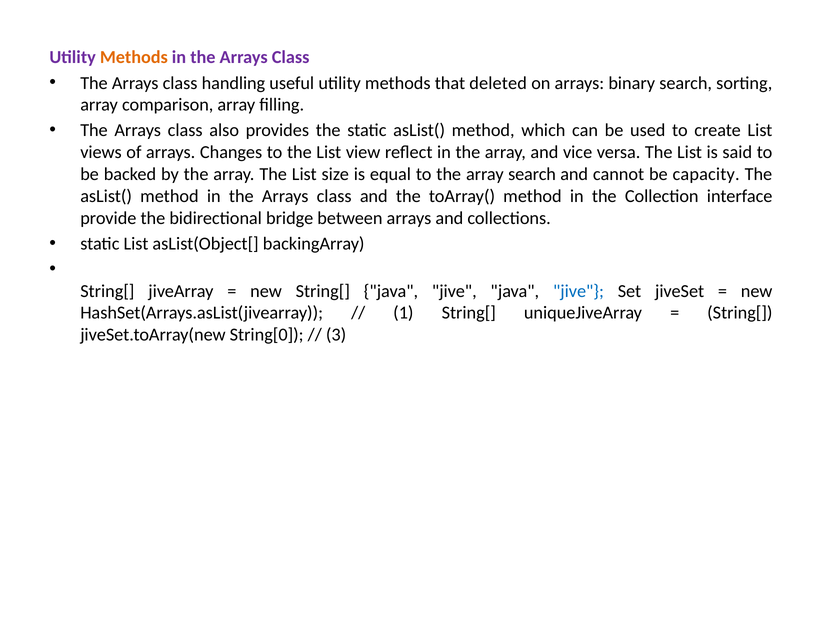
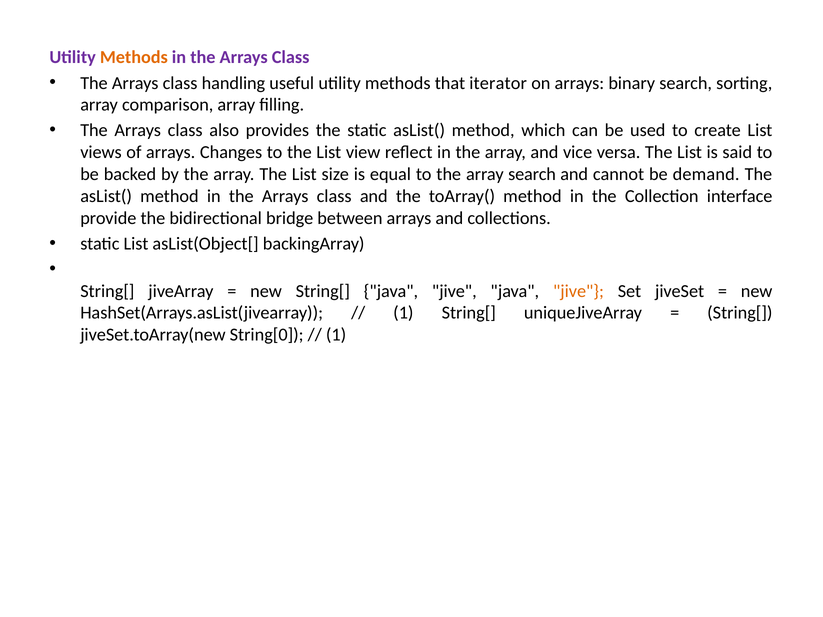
deleted: deleted -> iterator (498, 83)
capacity: capacity -> demand (706, 174)
jive colour: blue -> orange (579, 291)
3: 3 -> 1 (336, 335)
